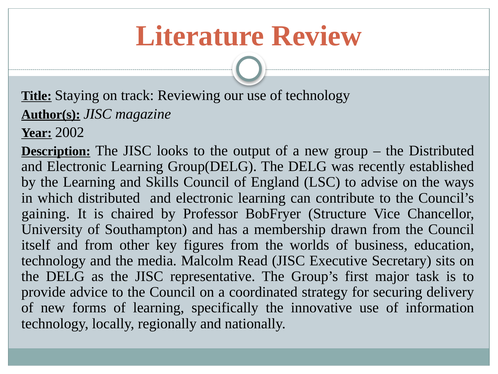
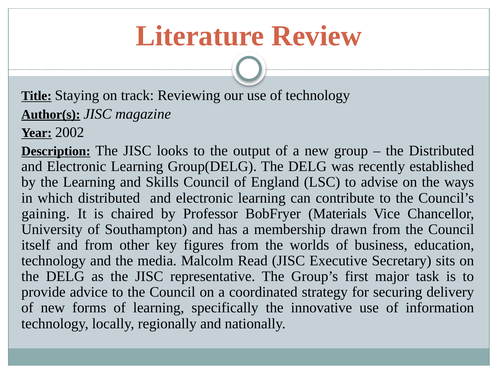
Structure: Structure -> Materials (337, 213)
